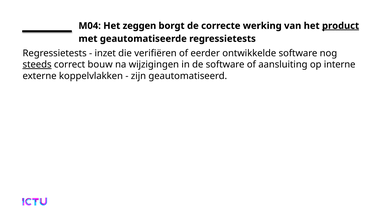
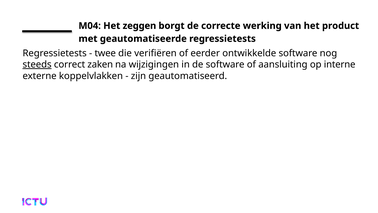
product underline: present -> none (341, 26)
inzet: inzet -> twee (105, 53)
bouw: bouw -> zaken (100, 64)
